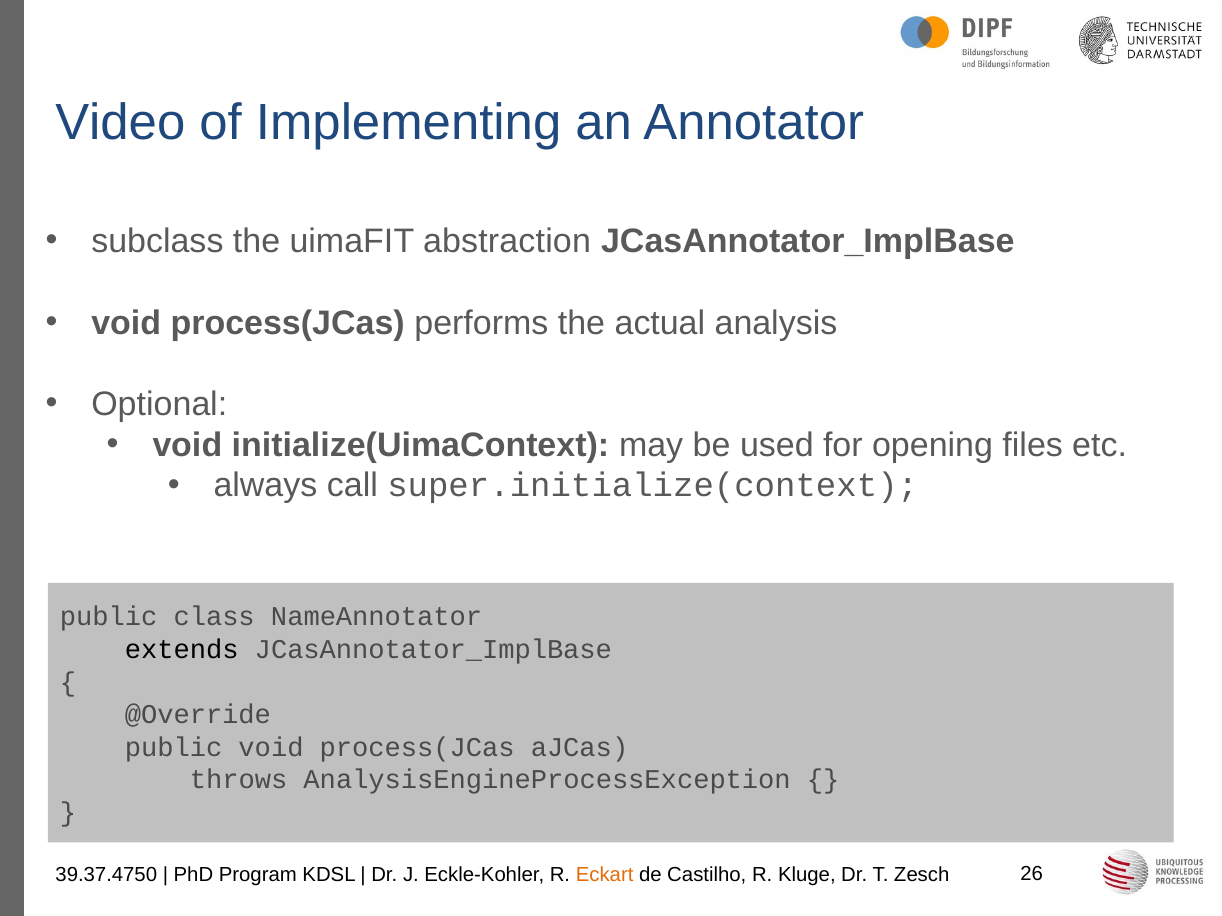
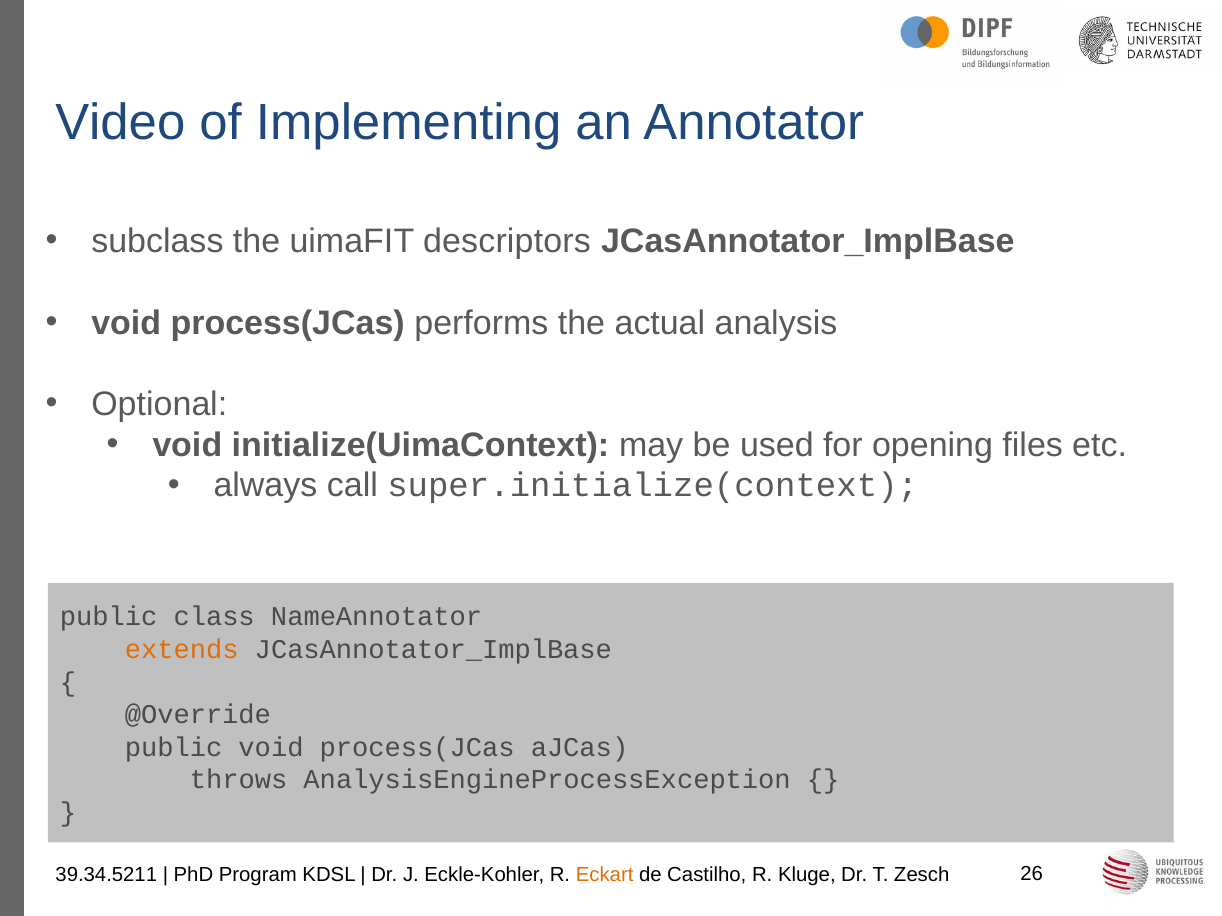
abstraction: abstraction -> descriptors (507, 242)
extends colour: black -> orange (182, 650)
39.37.4750: 39.37.4750 -> 39.34.5211 (106, 875)
